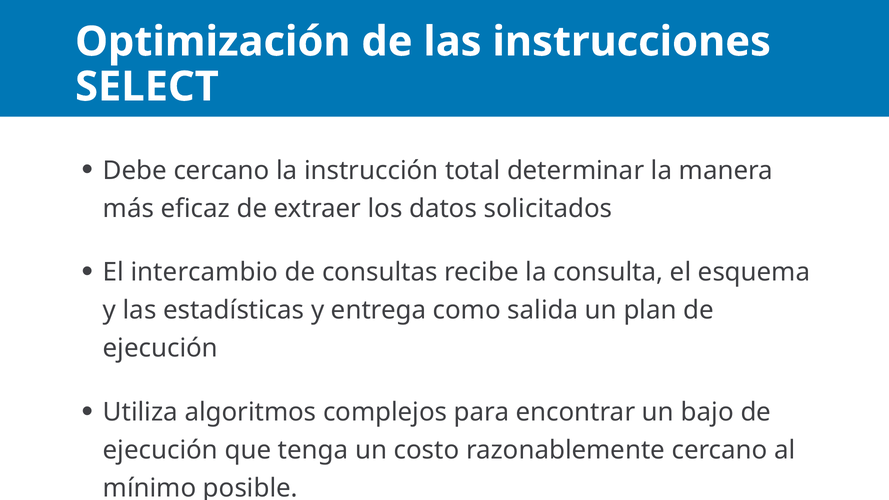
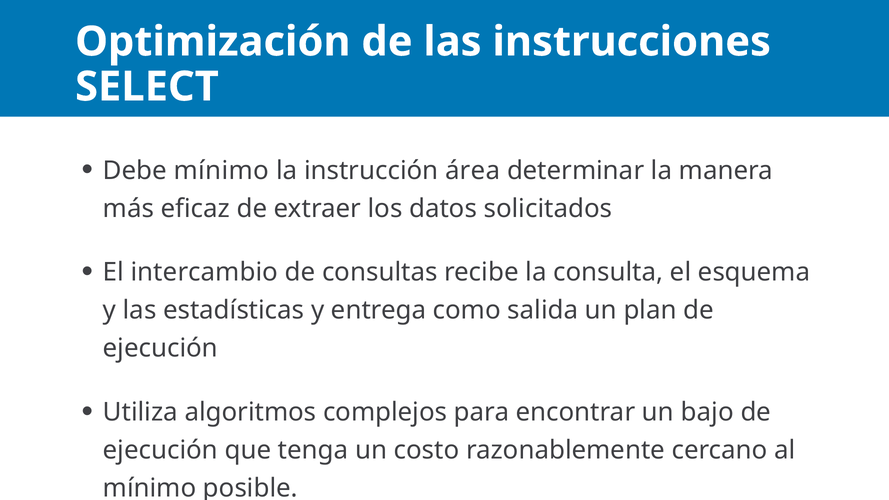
Debe cercano: cercano -> mínimo (221, 171)
total: total -> área (473, 171)
